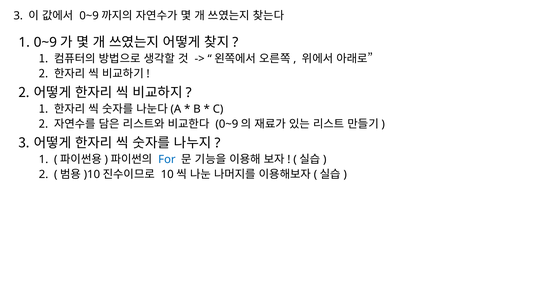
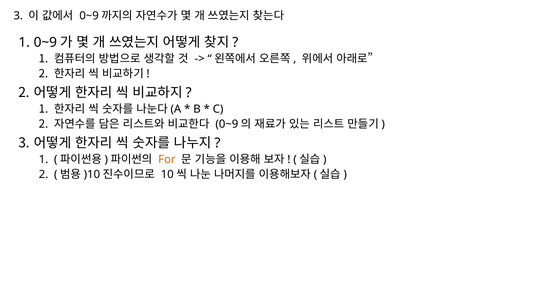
For colour: blue -> orange (167, 160)
